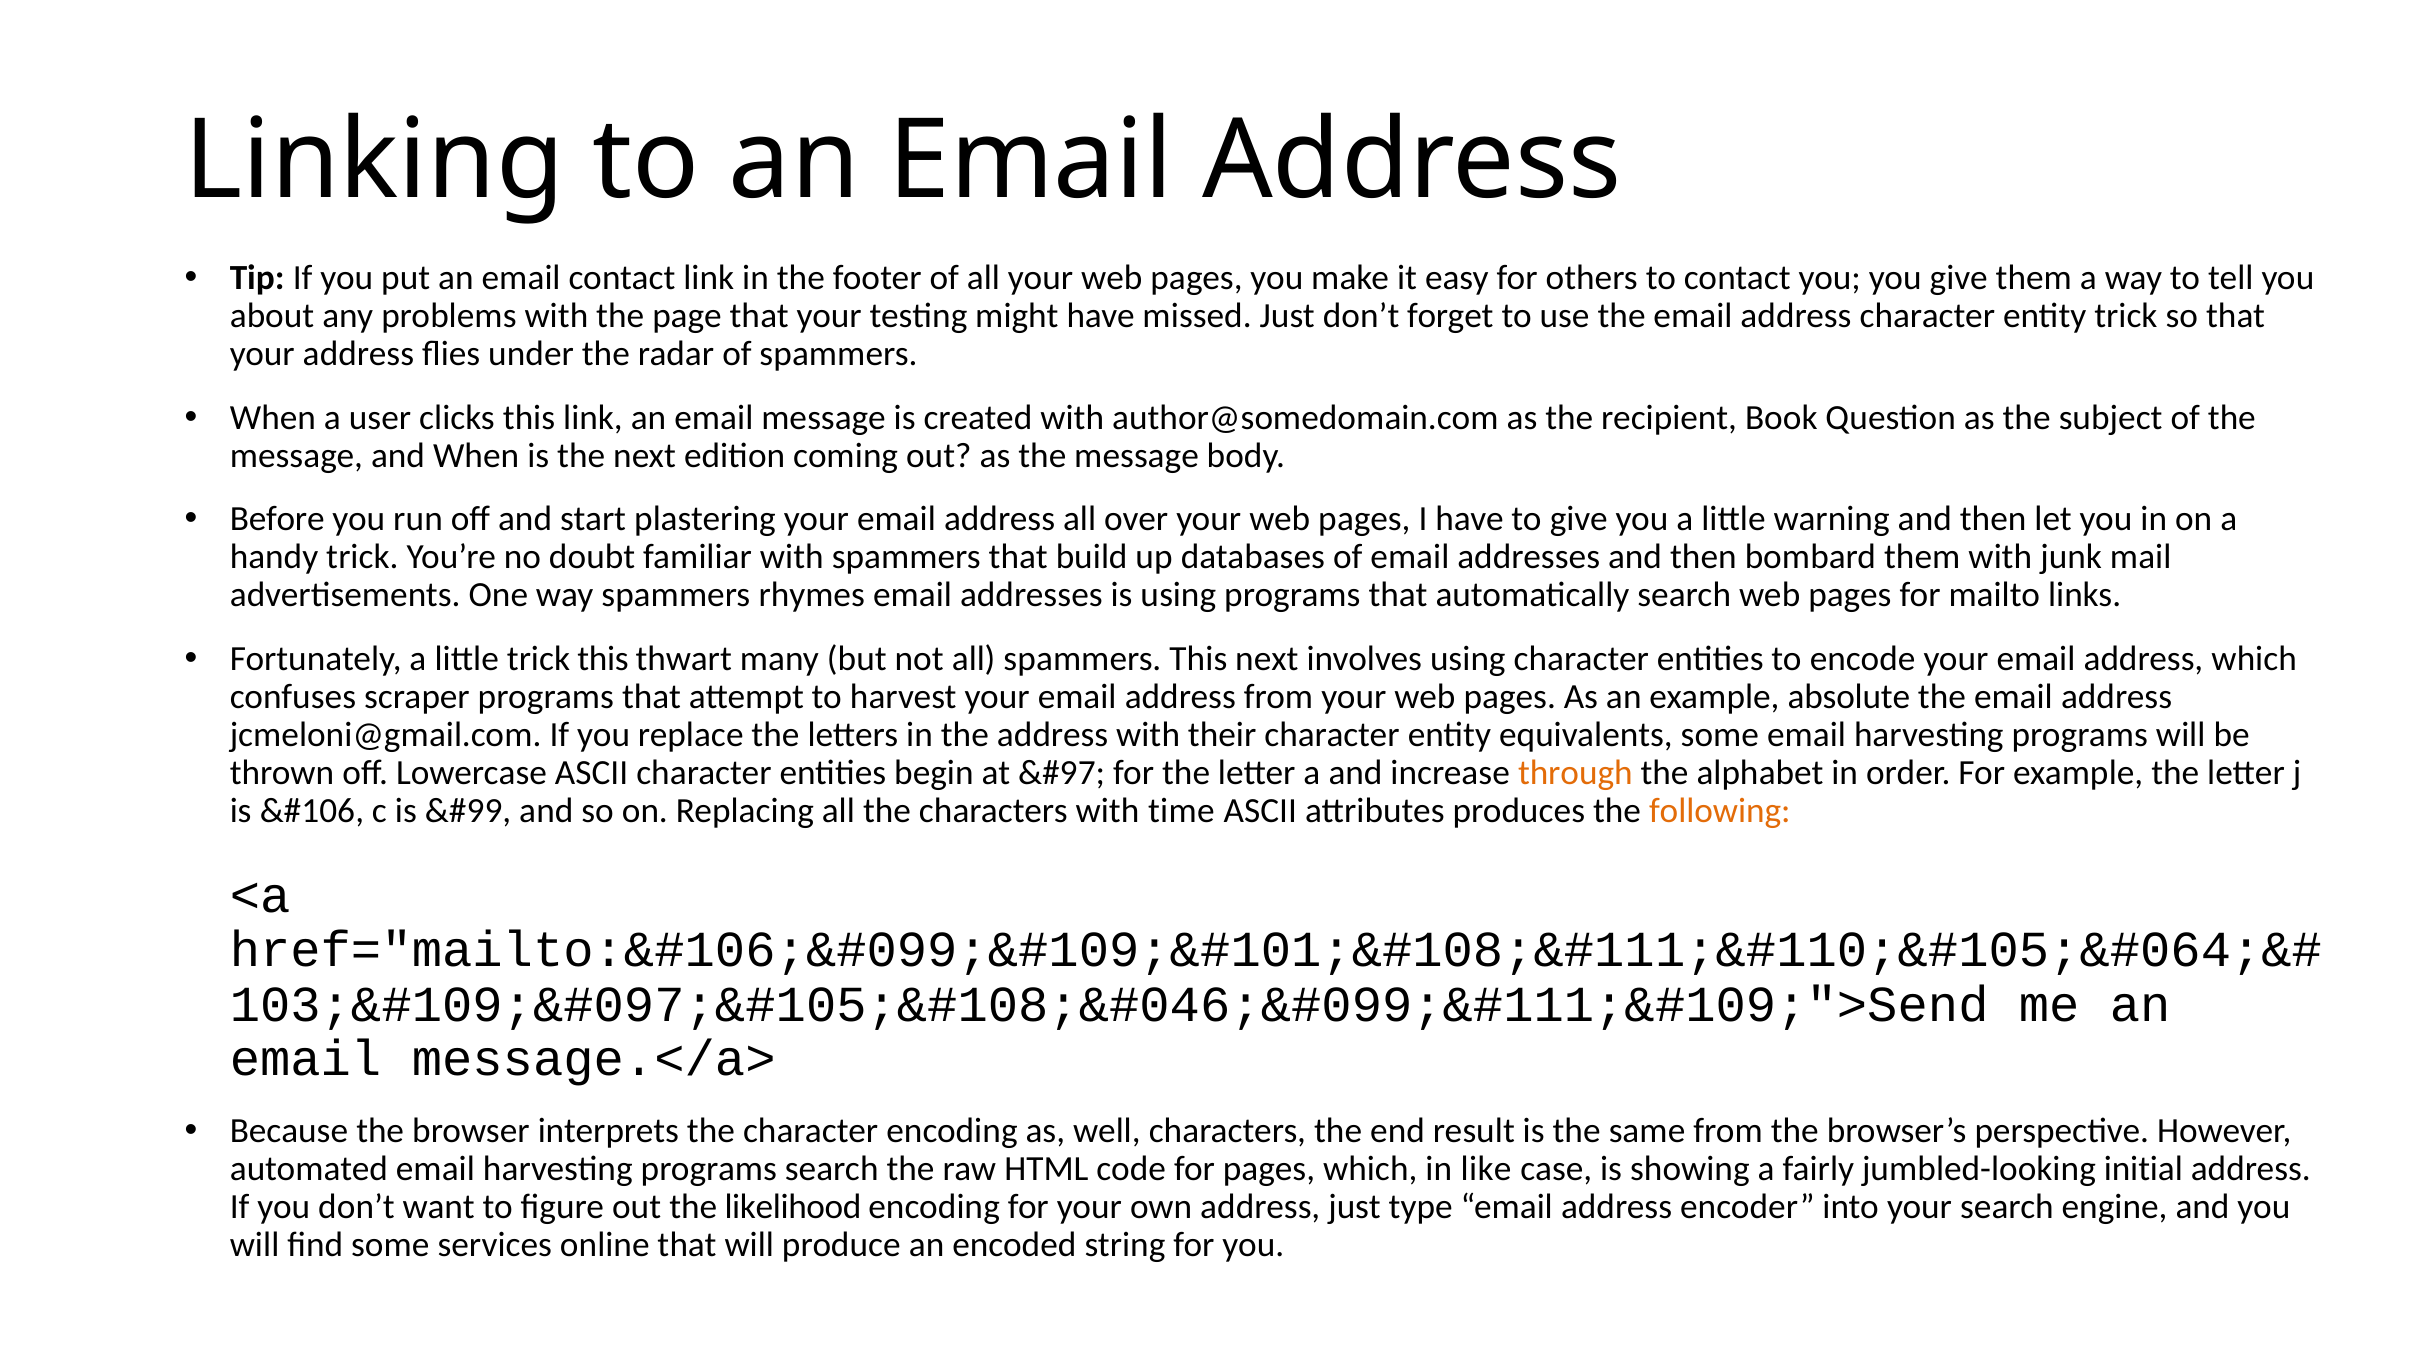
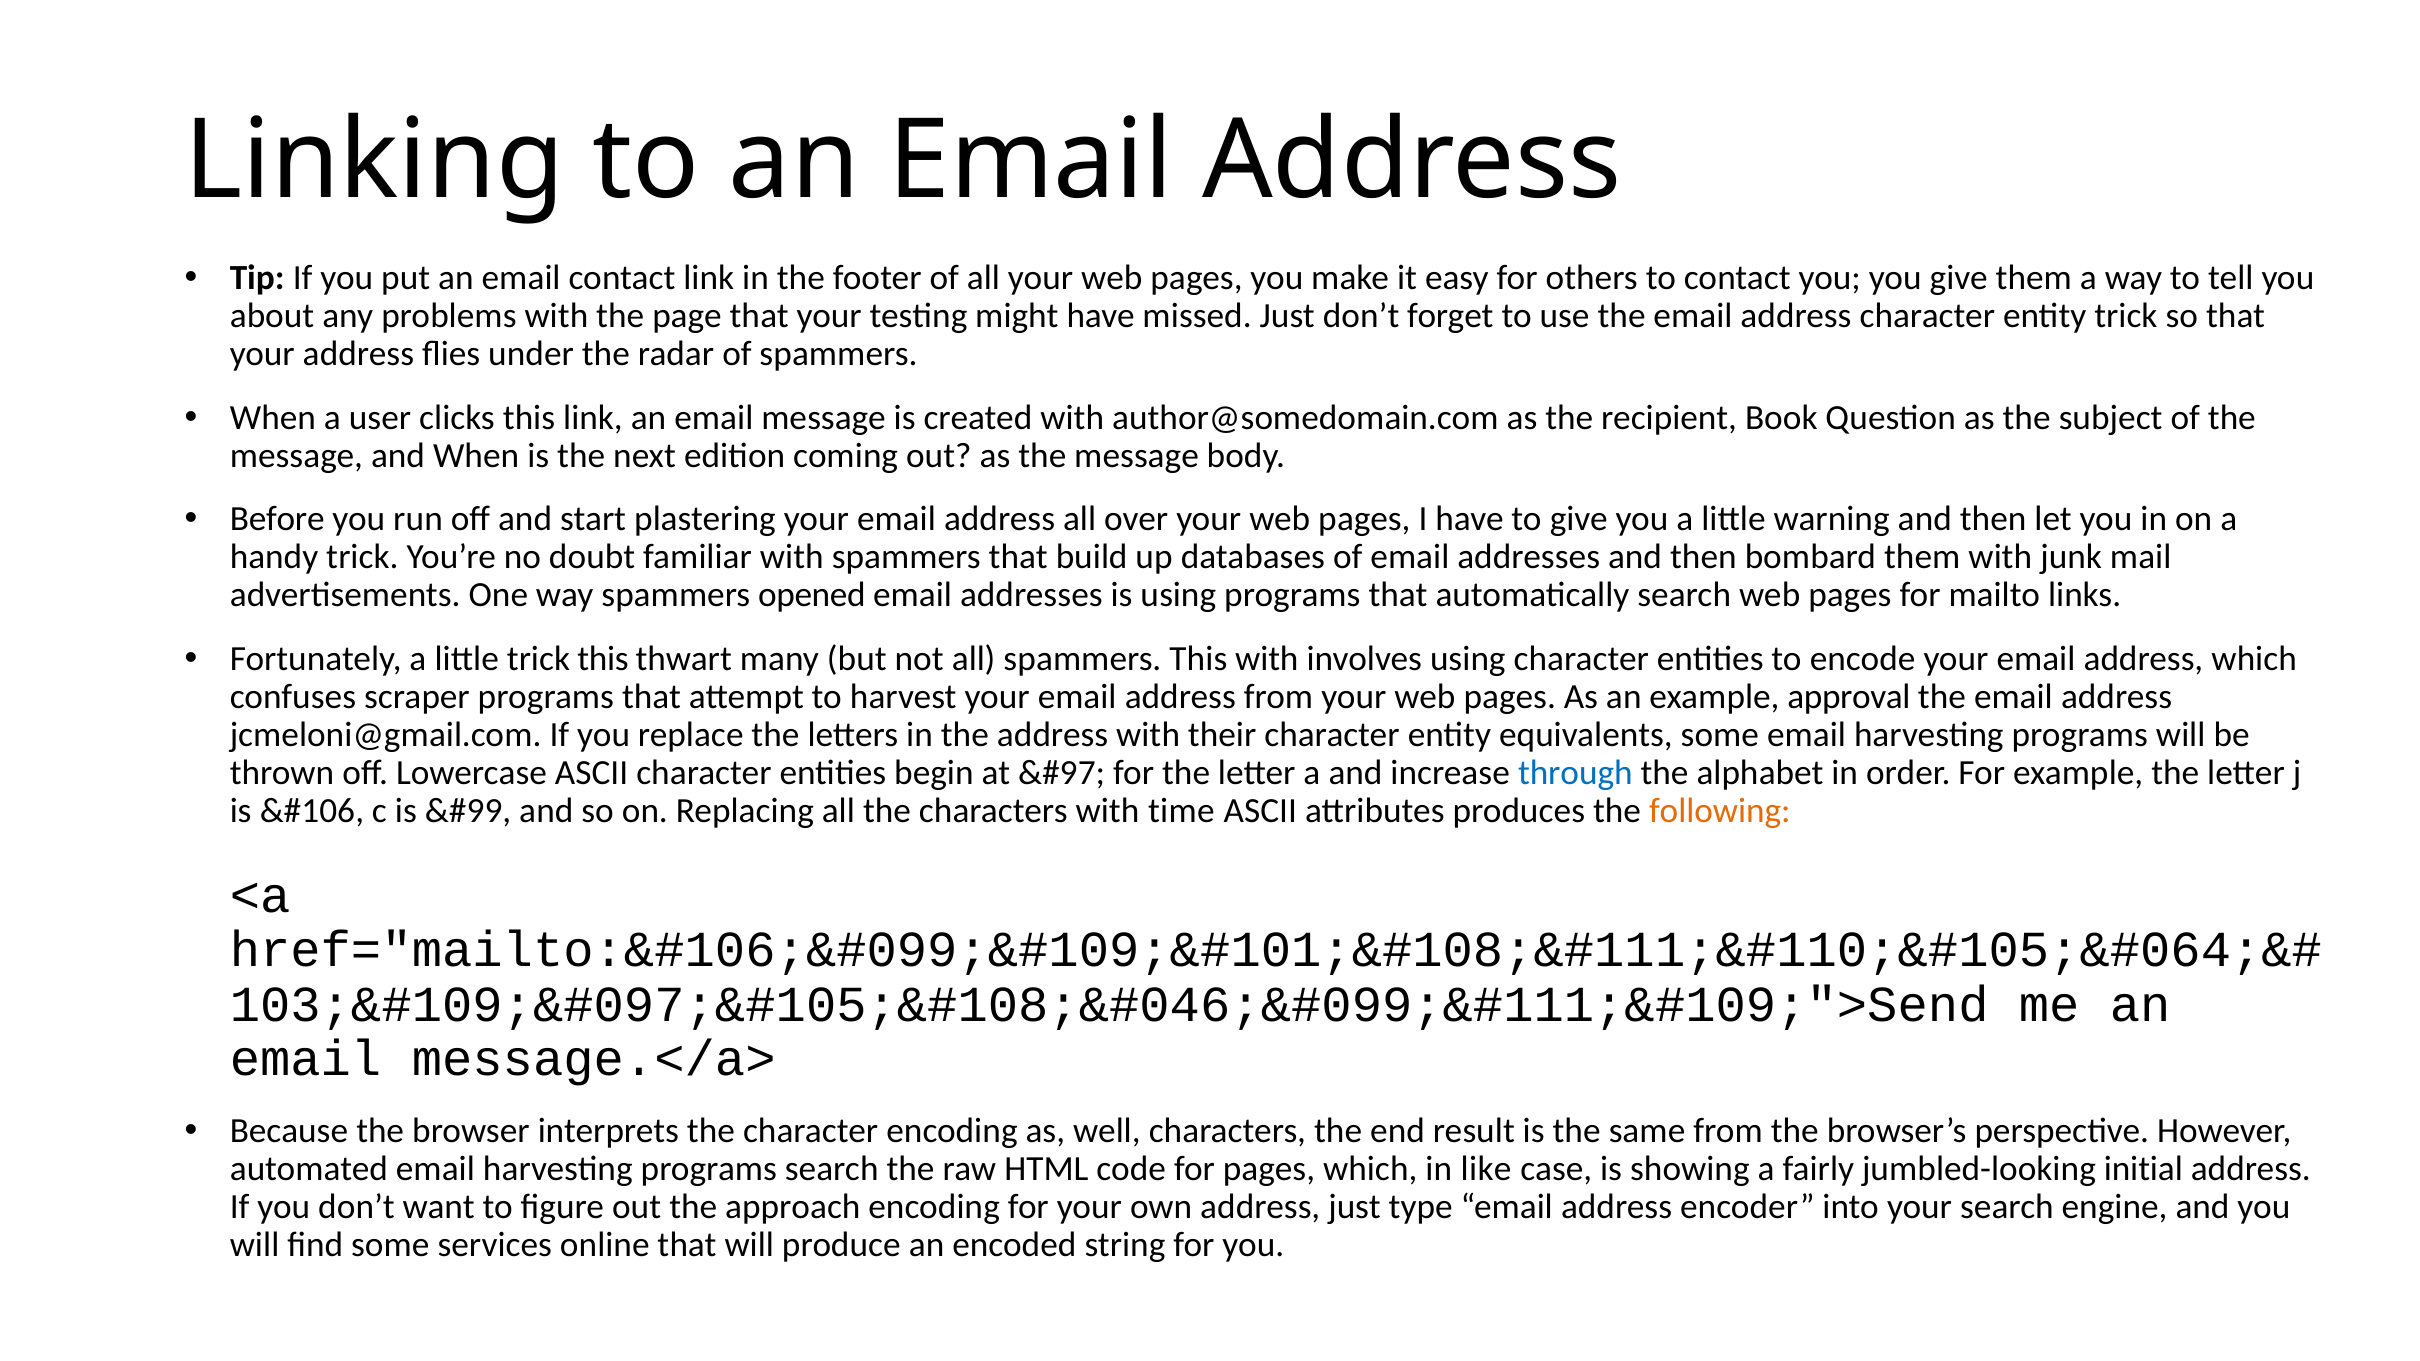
rhymes: rhymes -> opened (812, 595)
This next: next -> with (1267, 659)
absolute: absolute -> approval (1849, 697)
through colour: orange -> blue (1575, 773)
likelihood: likelihood -> approach (793, 1207)
